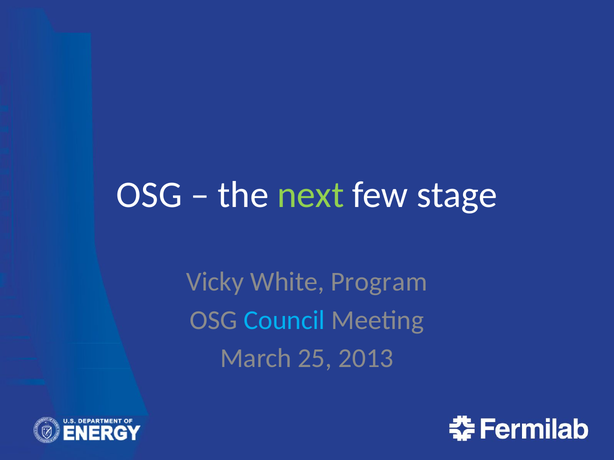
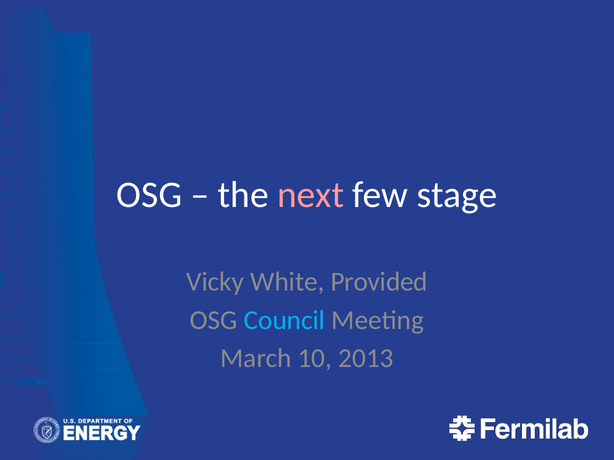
next colour: light green -> pink (311, 195)
Program: Program -> Provided (379, 282)
25: 25 -> 10 (315, 359)
